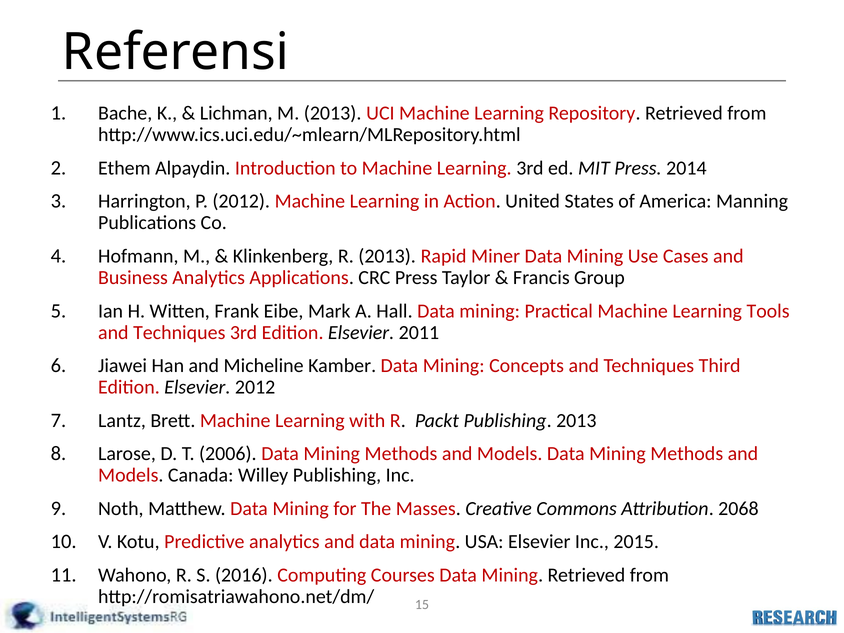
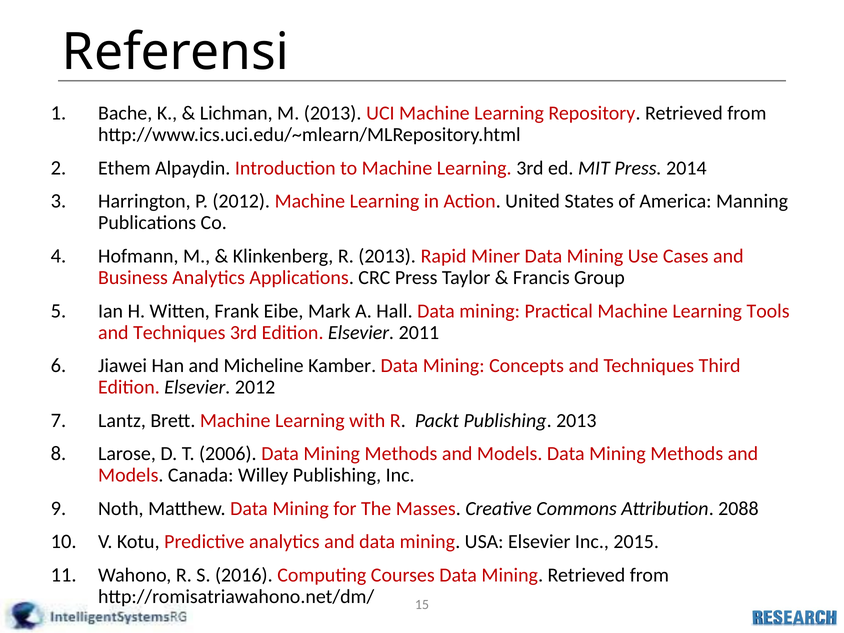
2068: 2068 -> 2088 (738, 509)
